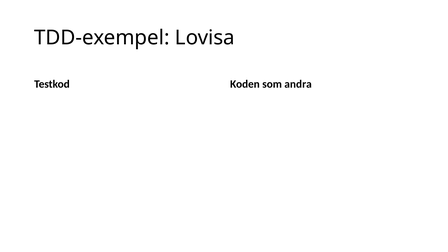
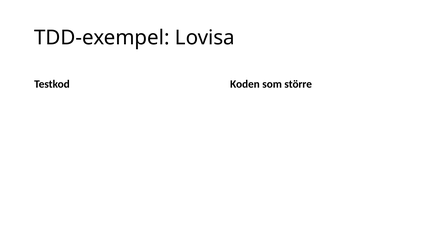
andra: andra -> större (298, 84)
